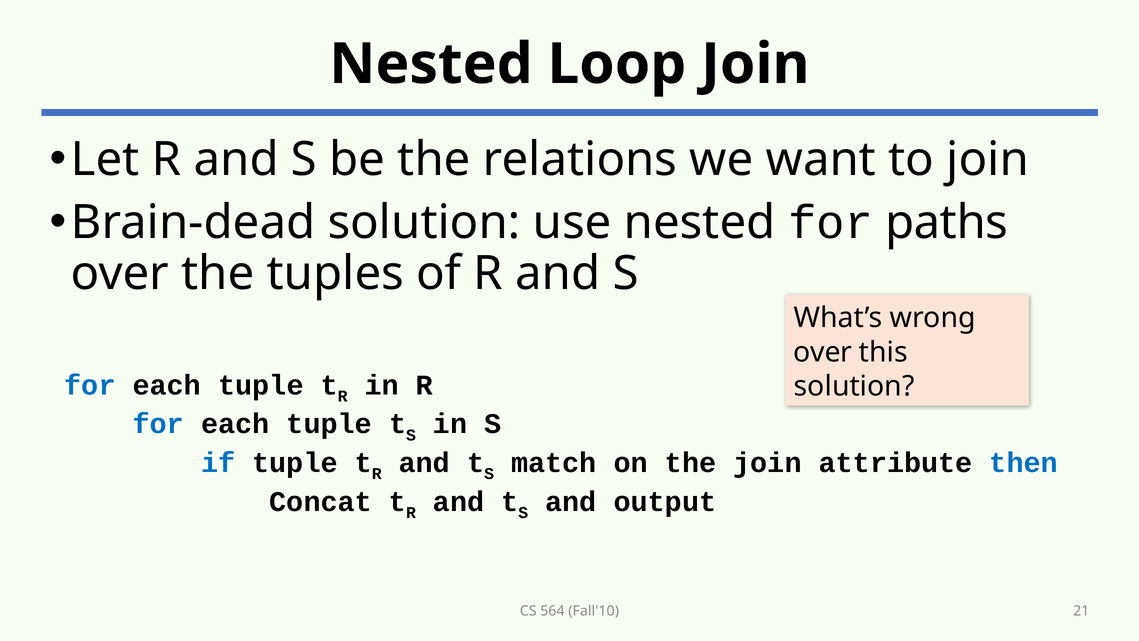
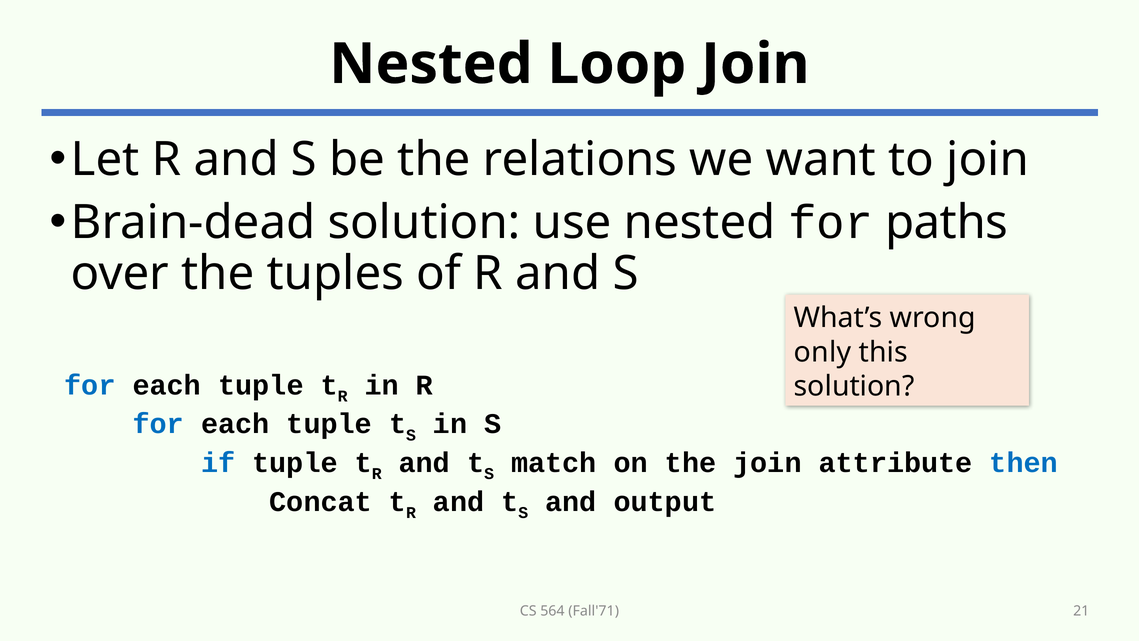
over: over -> only (823, 352)
Fall'10: Fall'10 -> Fall'71 (594, 611)
